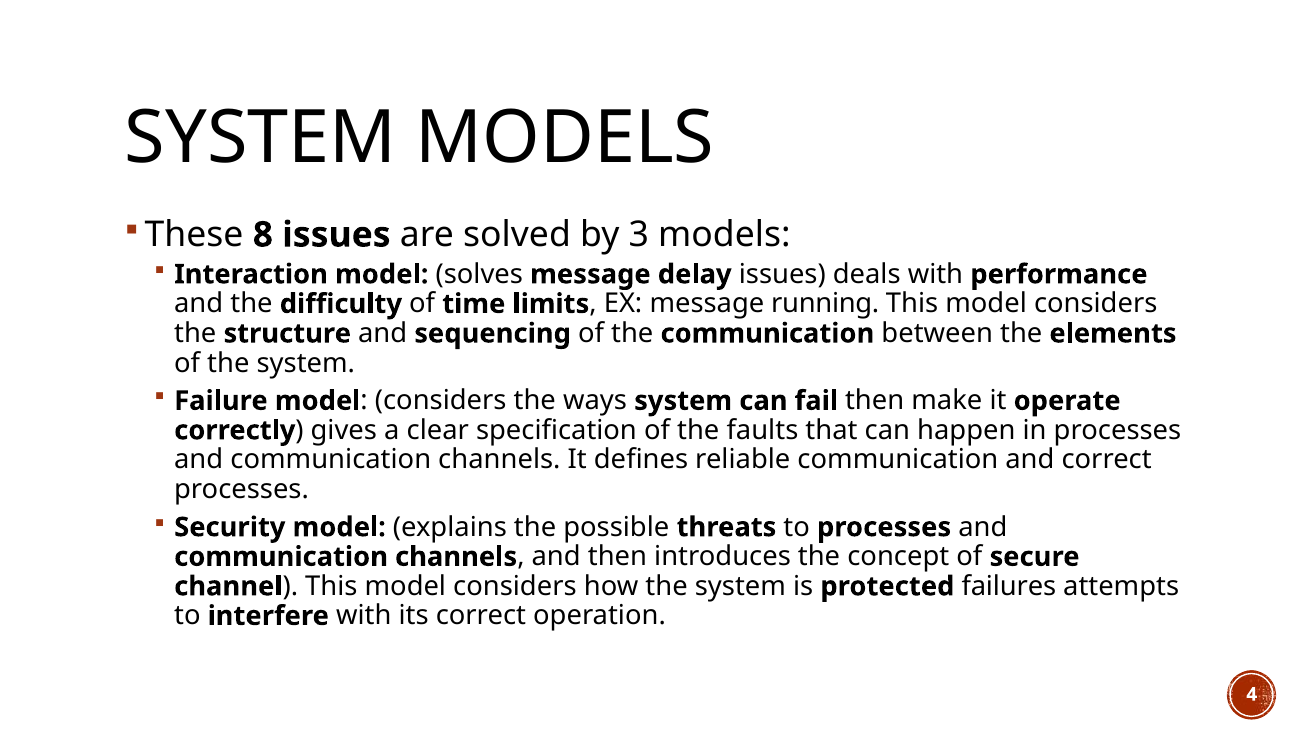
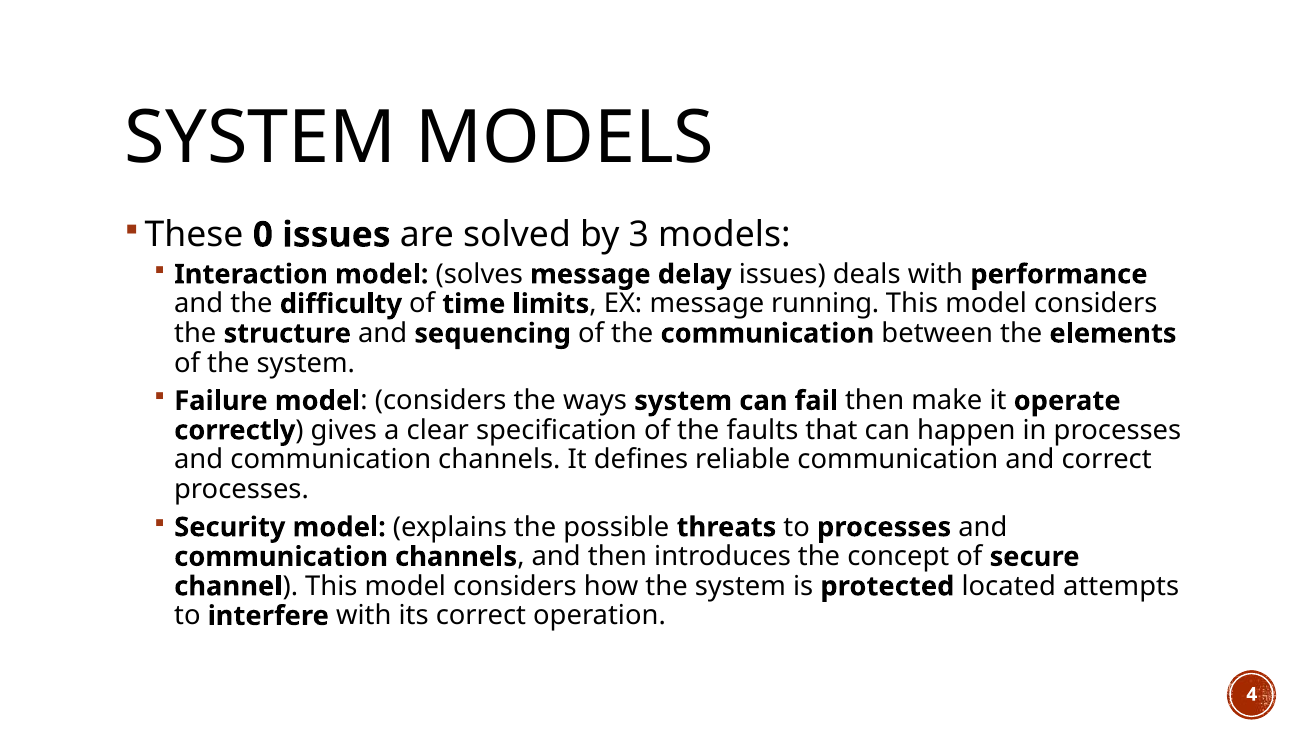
8: 8 -> 0 (263, 235)
failures: failures -> located (1009, 586)
